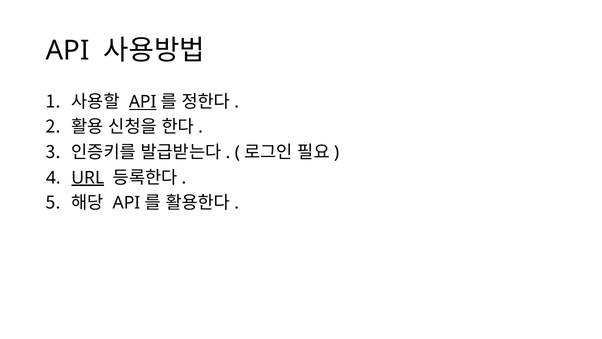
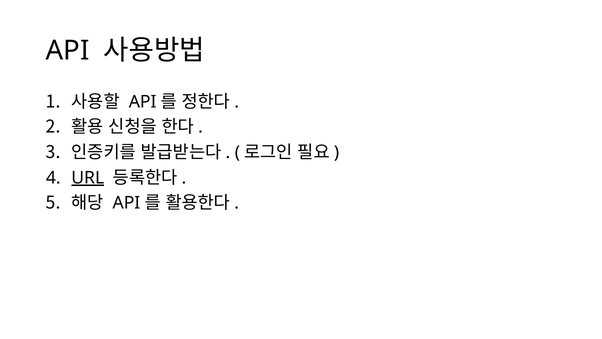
API underline: present -> none (143, 102)
